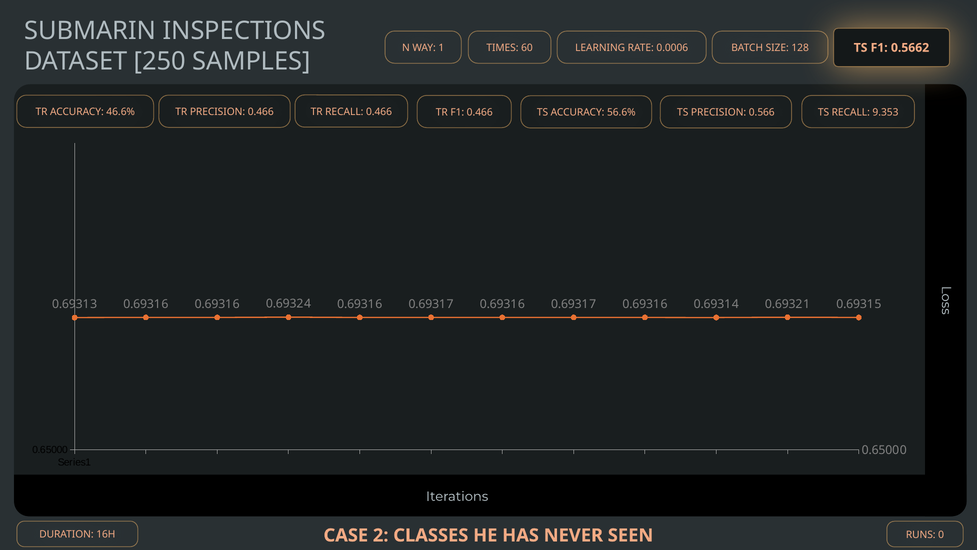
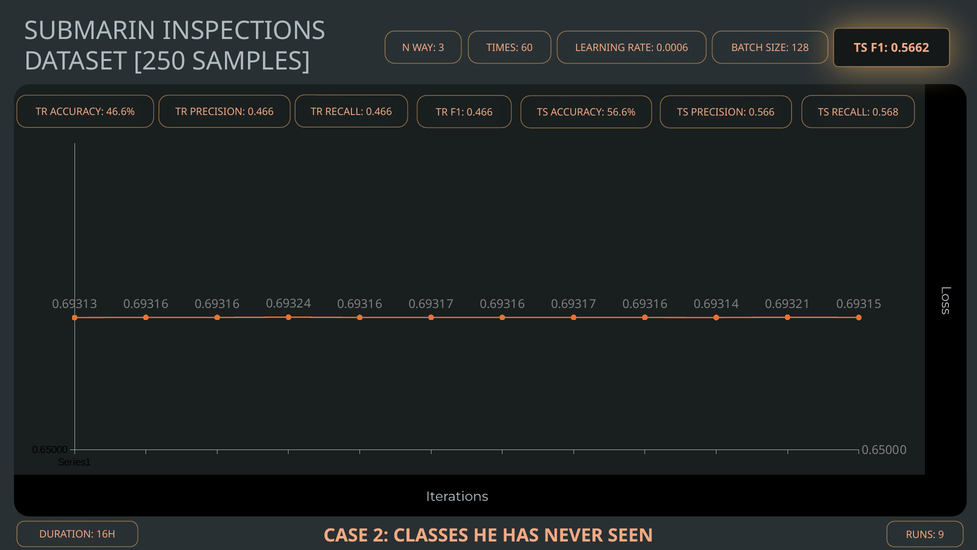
1: 1 -> 3 (441, 48)
9.353: 9.353 -> 0.568 (885, 112)
0: 0 -> 9 (941, 534)
